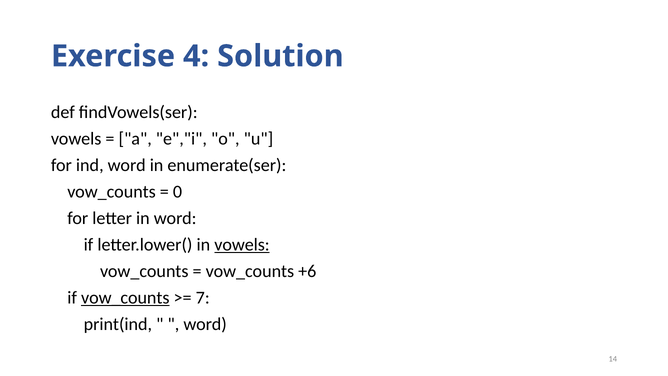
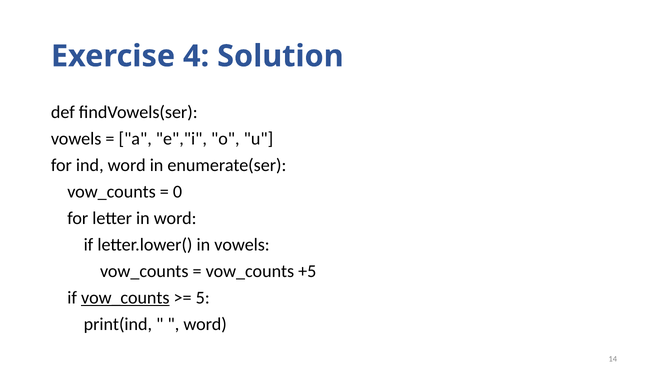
vowels underline: present -> none (242, 245)
+6: +6 -> +5 (307, 271)
7: 7 -> 5 (203, 298)
